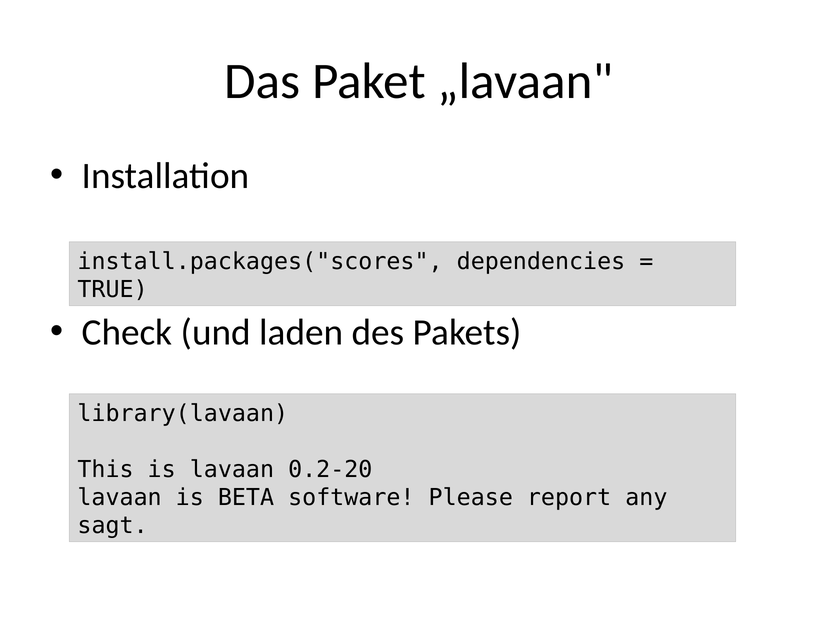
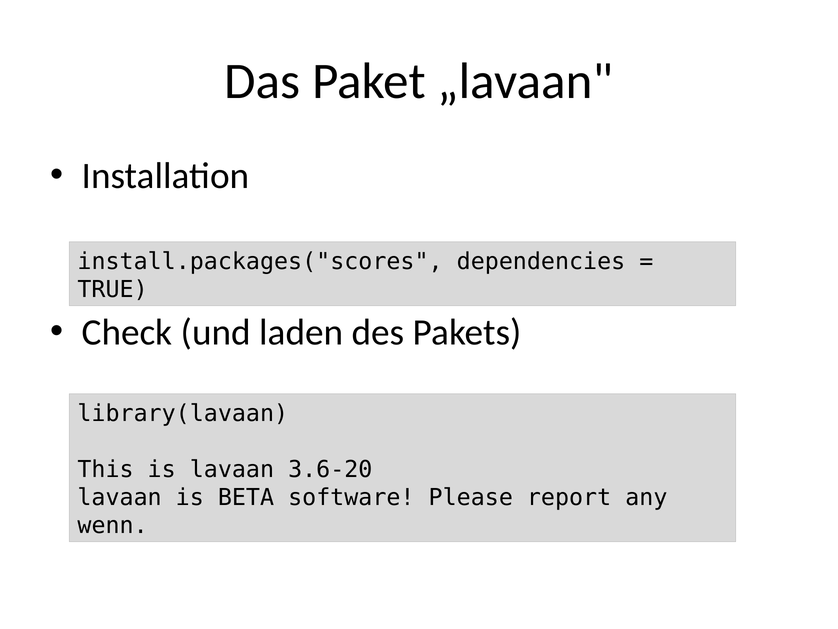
0.2-20: 0.2-20 -> 3.6-20 (330, 469)
sagt: sagt -> wenn (113, 525)
